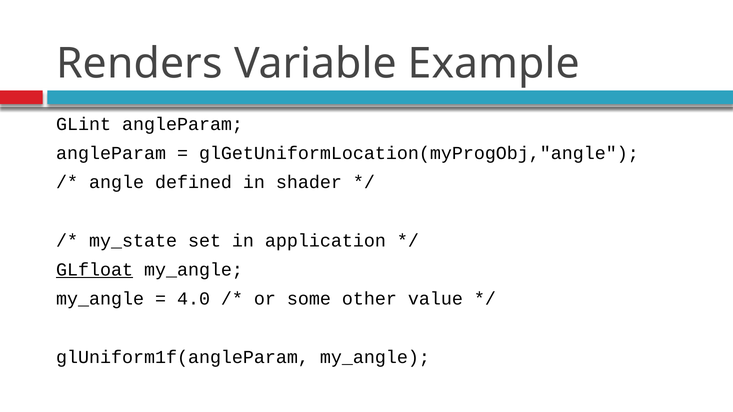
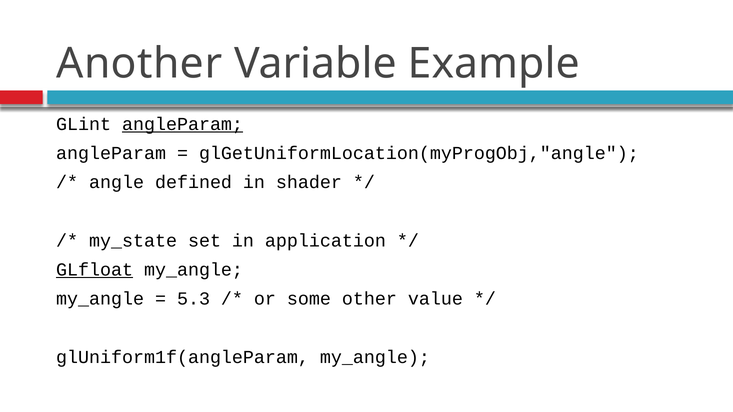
Renders: Renders -> Another (139, 64)
angleParam underline: none -> present (183, 124)
4.0: 4.0 -> 5.3 (194, 299)
